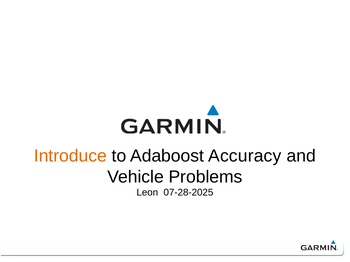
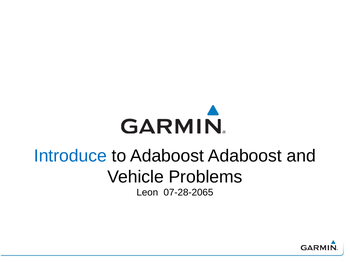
Introduce colour: orange -> blue (70, 156)
Adaboost Accuracy: Accuracy -> Adaboost (245, 156)
07-28-2025: 07-28-2025 -> 07-28-2065 (188, 193)
